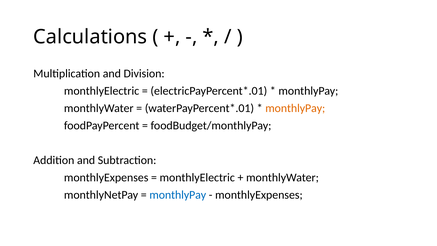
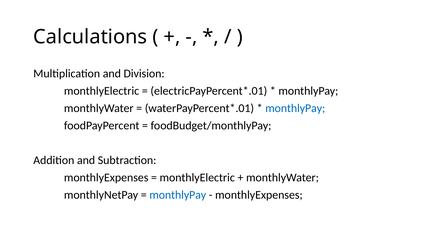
monthlyPay colour: orange -> blue (295, 108)
